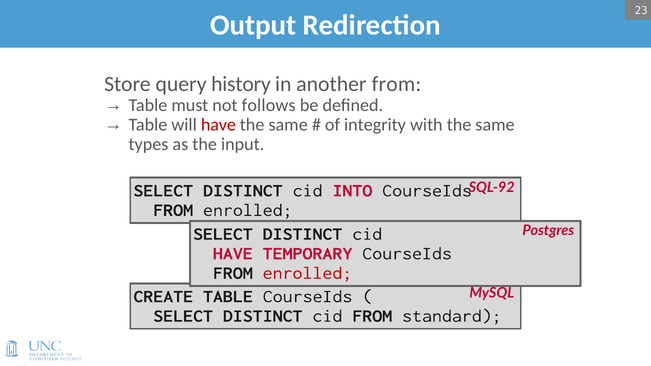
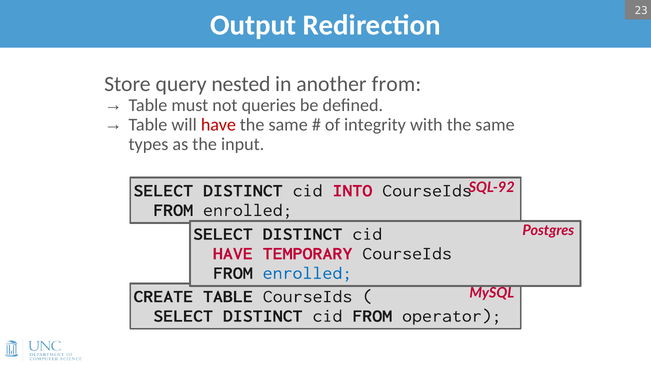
history: history -> nested (241, 84)
follows: follows -> queries (269, 106)
enrolled colour: red -> blue (307, 273)
standard: standard -> operator (452, 316)
